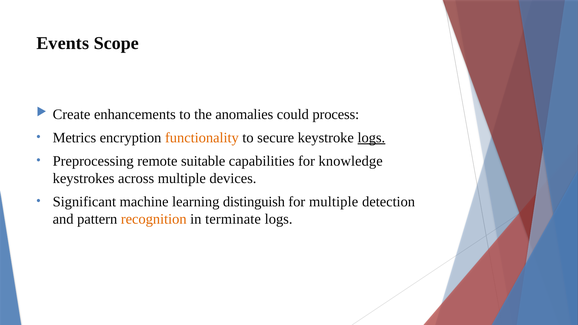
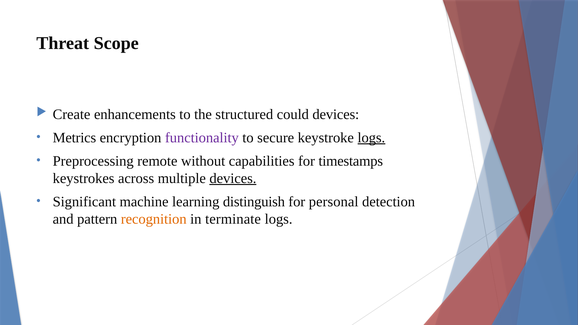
Events: Events -> Threat (63, 43)
anomalies: anomalies -> structured (244, 114)
could process: process -> devices (336, 114)
functionality colour: orange -> purple (202, 138)
suitable: suitable -> without (203, 161)
knowledge: knowledge -> timestamps (351, 161)
devices underline: none -> present (233, 178)
for multiple: multiple -> personal (334, 202)
